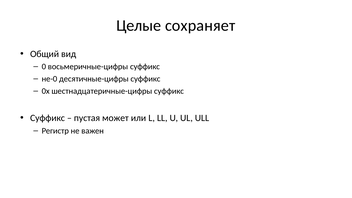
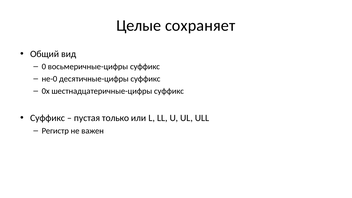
может: может -> только (115, 118)
